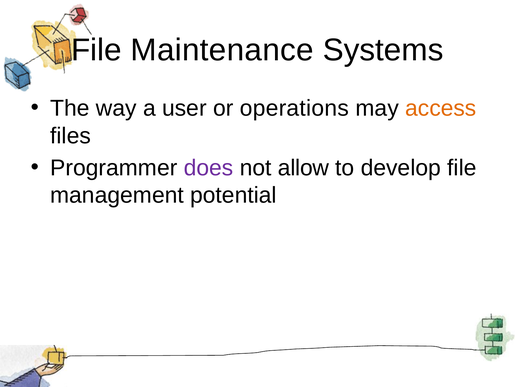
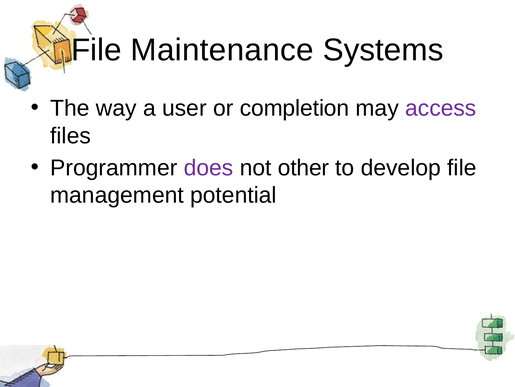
operations: operations -> completion (295, 108)
access colour: orange -> purple (441, 108)
allow: allow -> other (304, 168)
